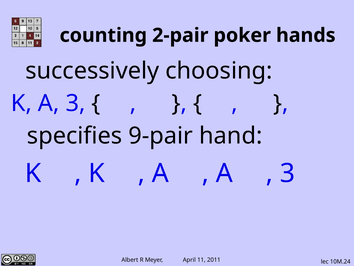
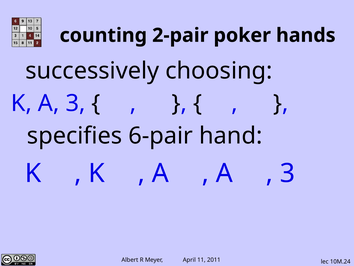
9-pair: 9-pair -> 6-pair (161, 136)
